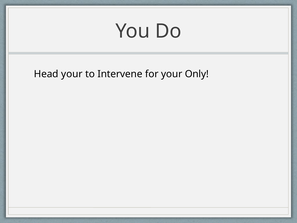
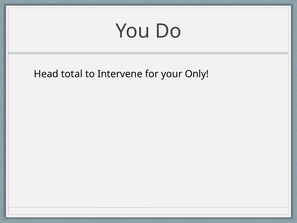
Head your: your -> total (72, 74)
